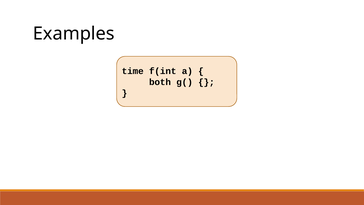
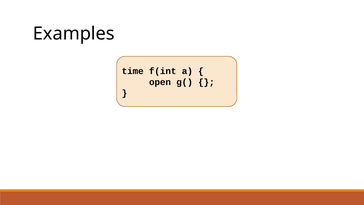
both: both -> open (160, 82)
